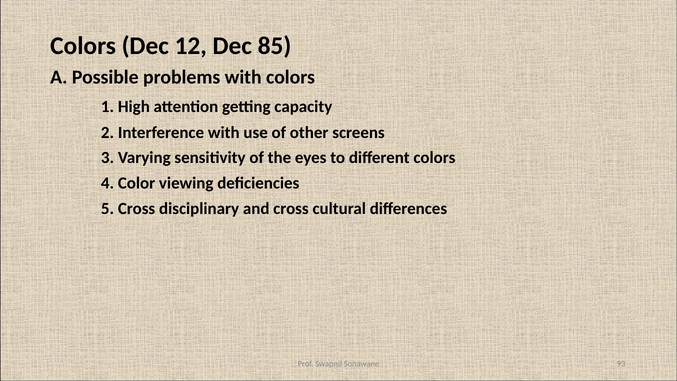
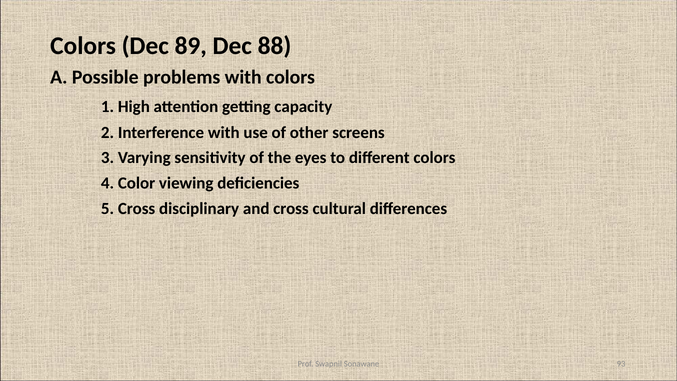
12: 12 -> 89 (191, 46)
85: 85 -> 88 (275, 46)
